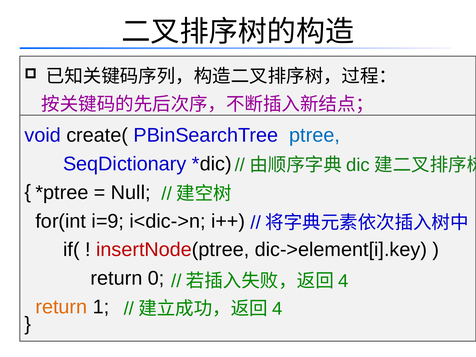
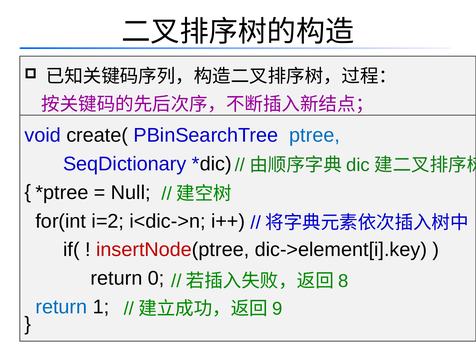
i=9: i=9 -> i=2 (108, 221)
4: 4 -> 8 (343, 281)
return colour: orange -> blue (61, 307)
4: 4 -> 9 (277, 309)
